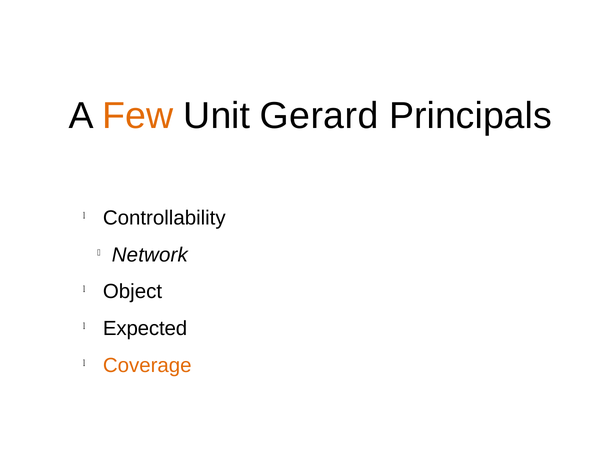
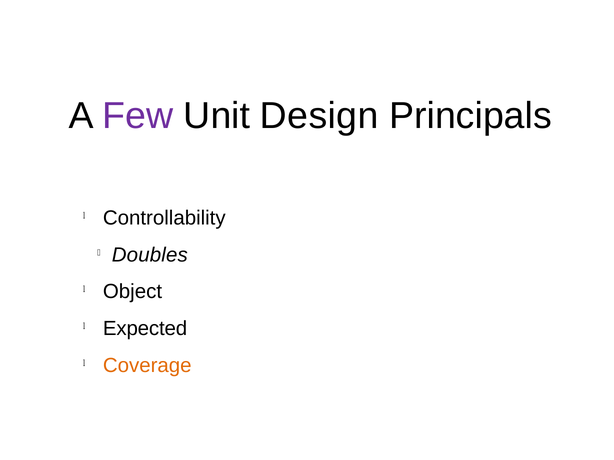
Few colour: orange -> purple (138, 116)
Gerard: Gerard -> Design (319, 116)
Network: Network -> Doubles (150, 255)
